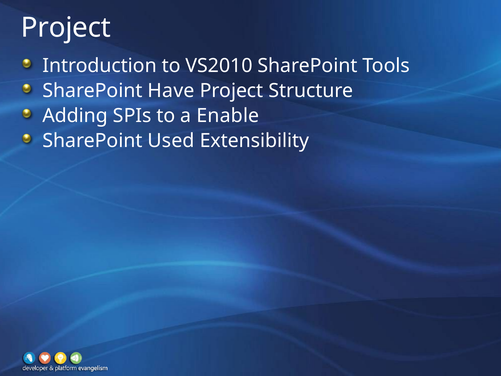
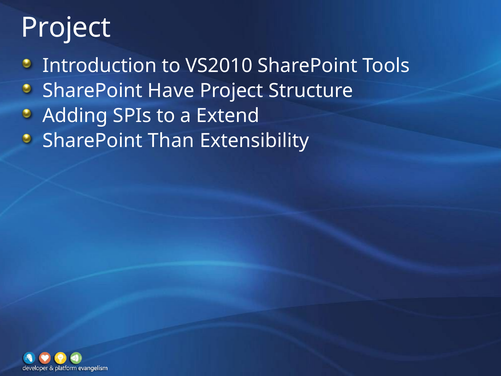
Enable: Enable -> Extend (228, 116)
Used: Used -> Than (171, 141)
